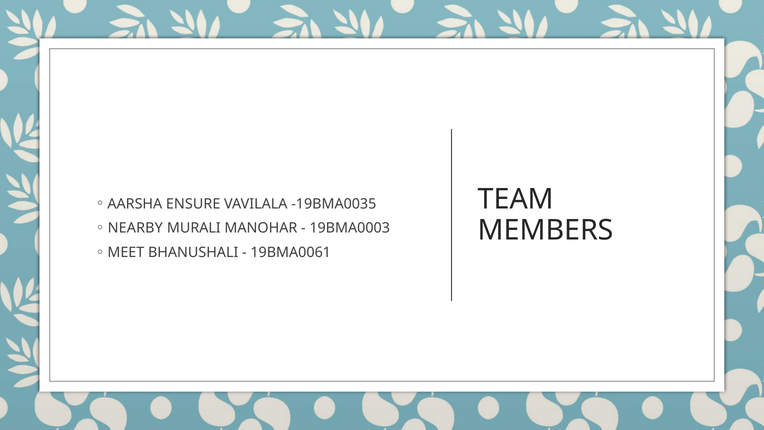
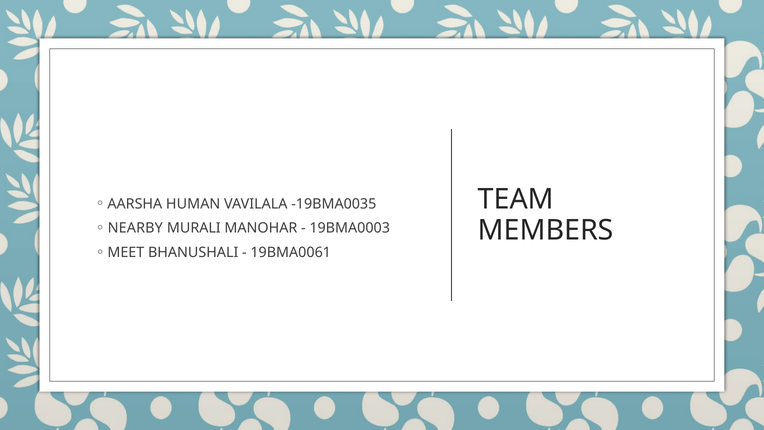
ENSURE: ENSURE -> HUMAN (193, 204)
